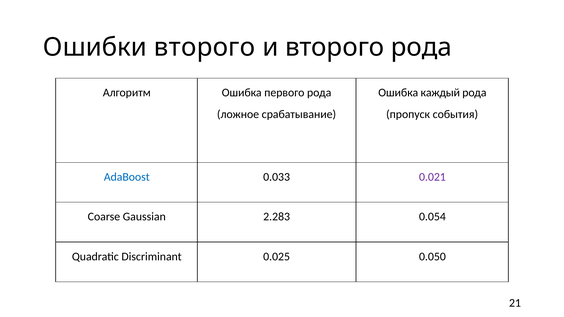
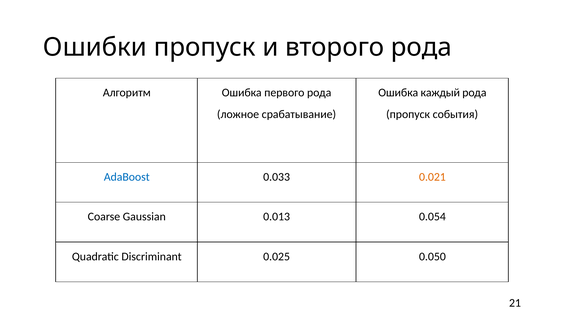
Ошибки второго: второго -> пропуск (205, 47)
0.021 colour: purple -> orange (432, 177)
2.283: 2.283 -> 0.013 (277, 217)
